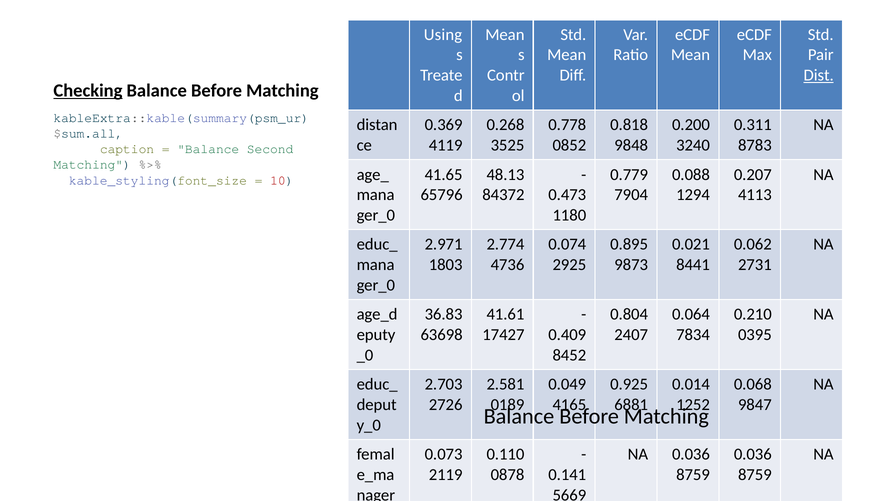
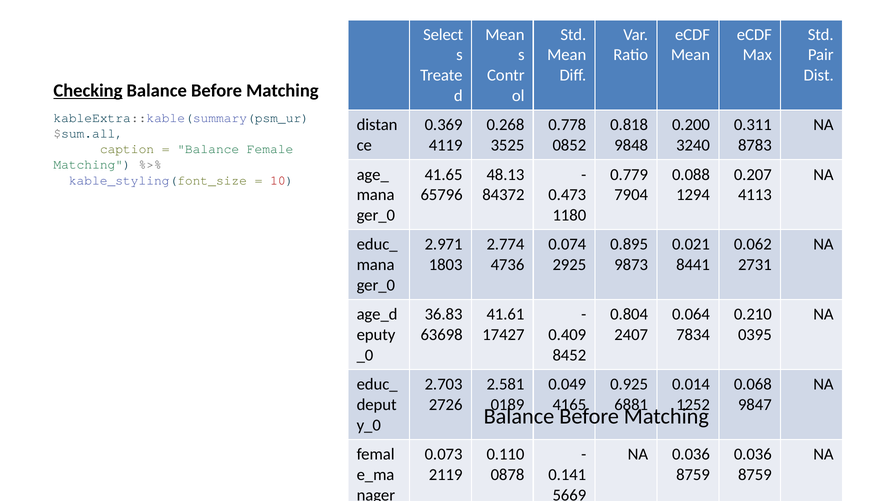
Using: Using -> Select (443, 35)
Dist underline: present -> none (819, 75)
Second: Second -> Female (270, 149)
